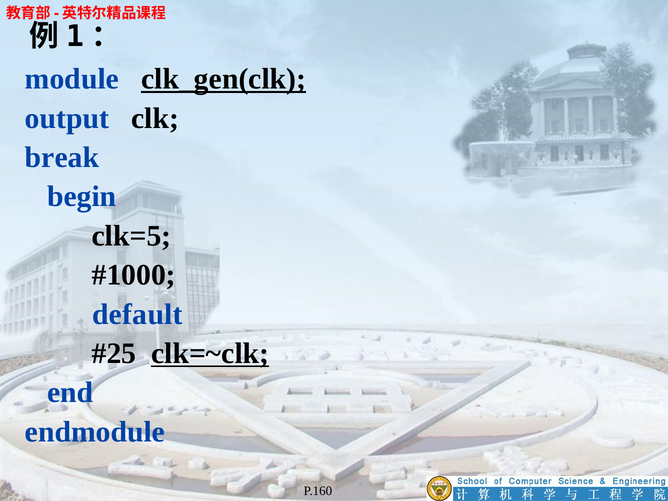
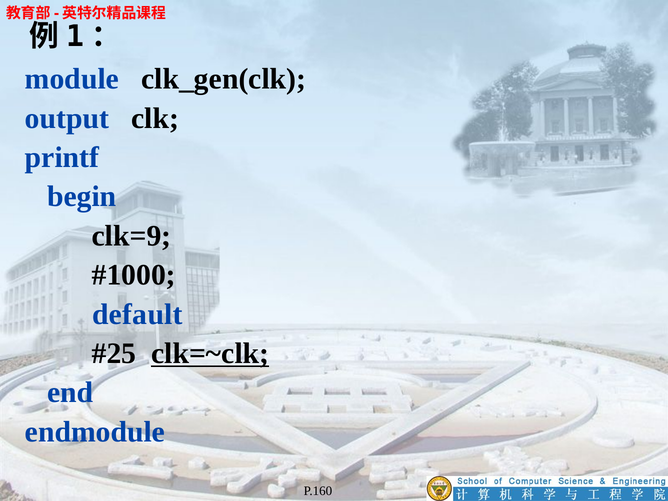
clk_gen(clk underline: present -> none (224, 79)
break: break -> printf (62, 157)
clk=5: clk=5 -> clk=9 (131, 236)
